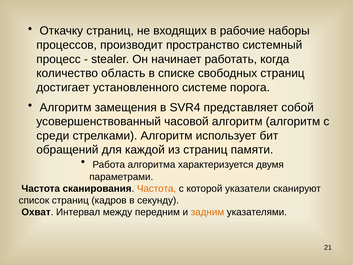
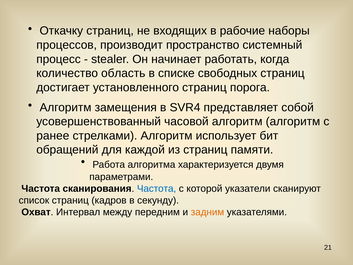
установленного системе: системе -> страниц (204, 87)
среди: среди -> ранее (53, 136)
Частота colour: orange -> blue (157, 188)
